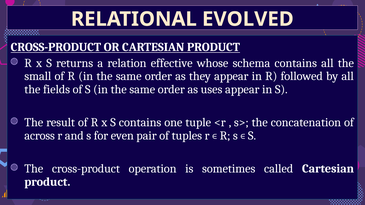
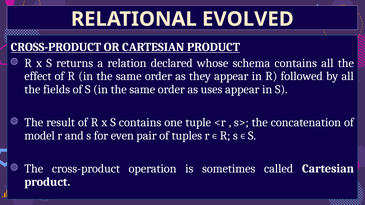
effective: effective -> declared (172, 63)
small: small -> effect (38, 76)
across: across -> model (40, 136)
